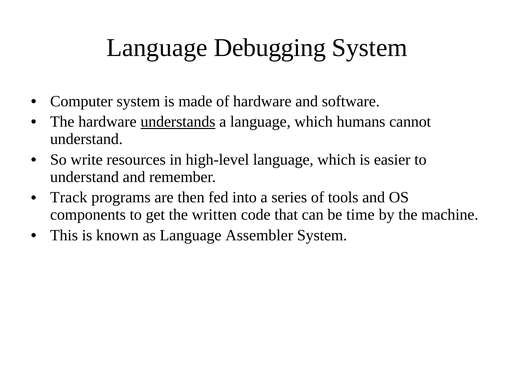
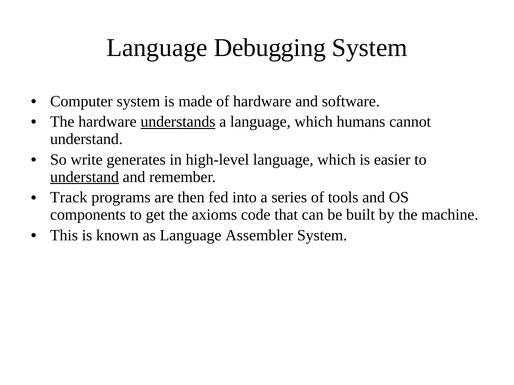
resources: resources -> generates (136, 160)
understand underline: none -> present (84, 177)
written: written -> axioms (214, 215)
time: time -> built (361, 215)
